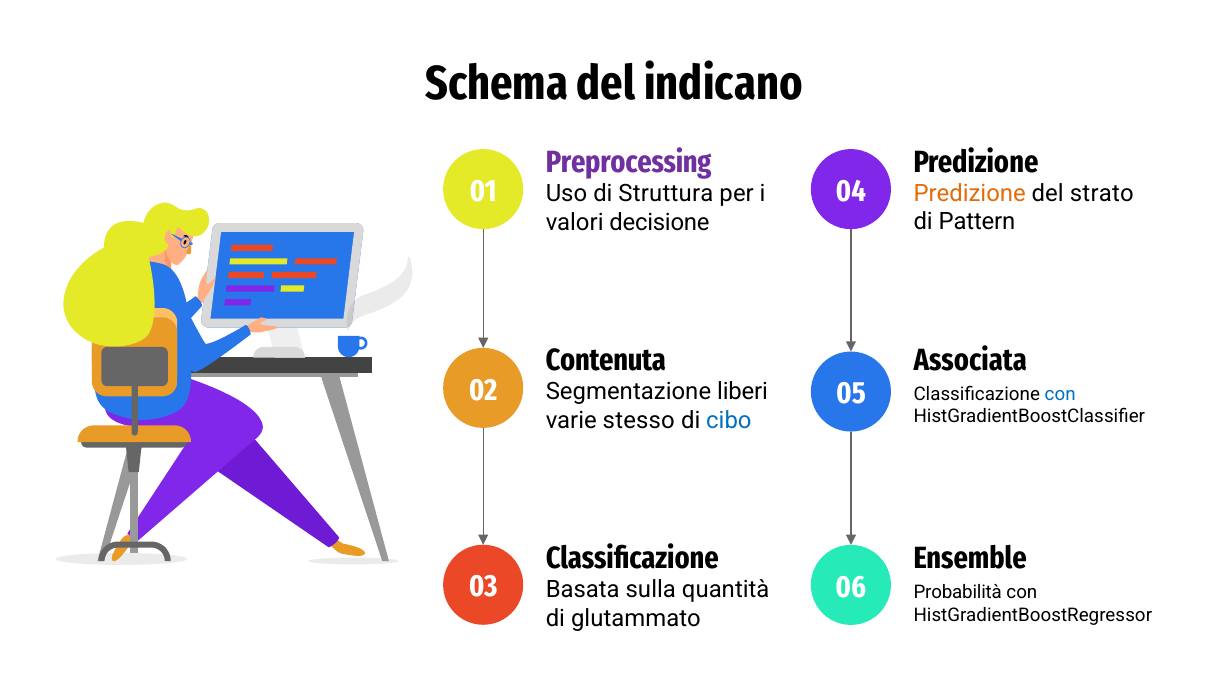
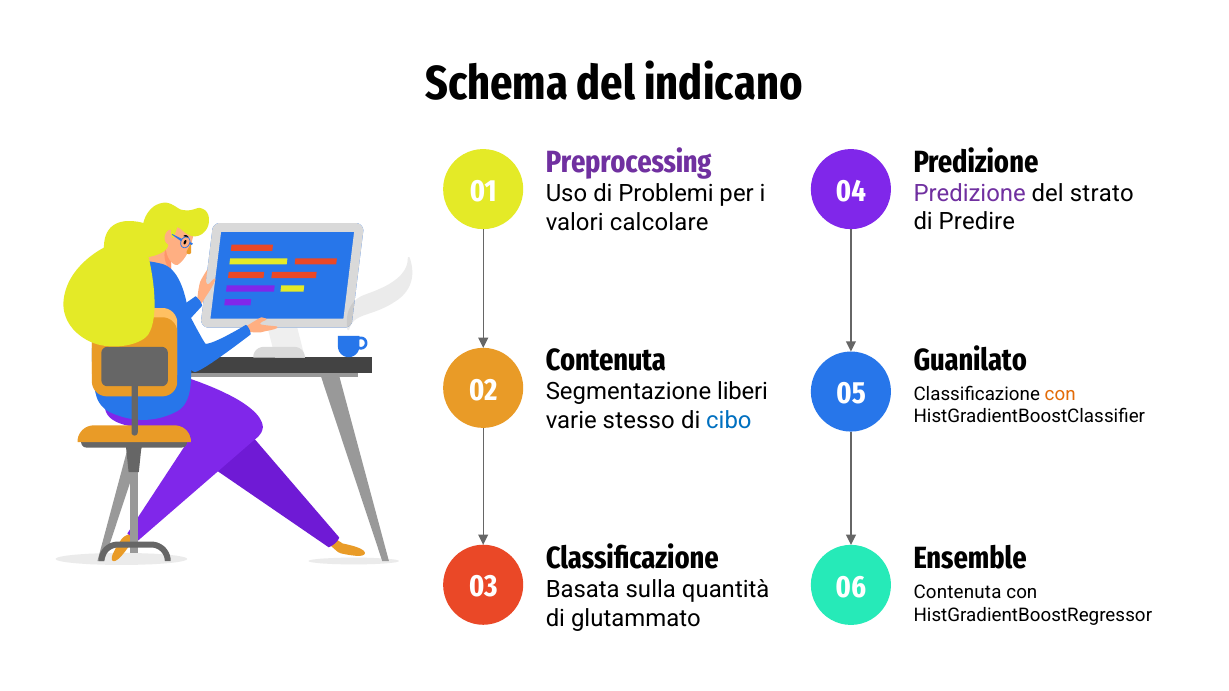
Predizione colour: orange -> purple (970, 193)
Struttura: Struttura -> Problemi (666, 194)
Pattern: Pattern -> Predire (977, 222)
decisione: decisione -> calcolare (659, 222)
Associata: Associata -> Guanilato (970, 361)
con colour: blue -> orange (1060, 394)
Probabilità: Probabilità -> Contenuta (958, 593)
